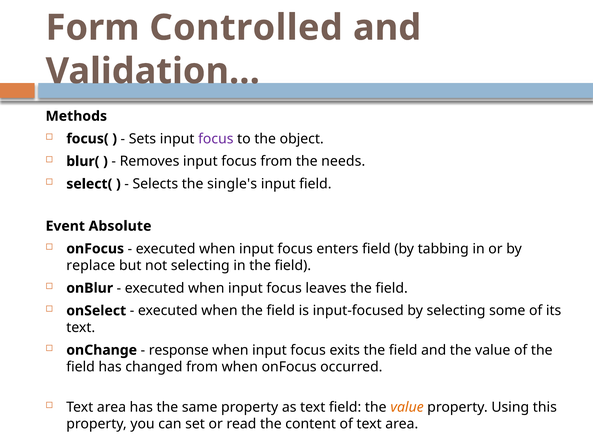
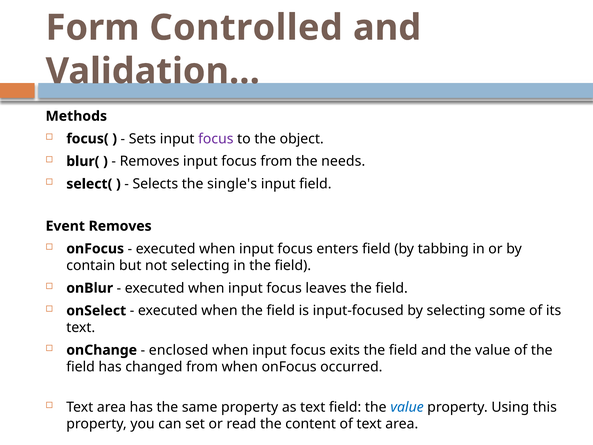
Event Absolute: Absolute -> Removes (120, 226)
replace: replace -> contain (91, 265)
response: response -> enclosed (179, 350)
value colour: orange -> blue (407, 407)
